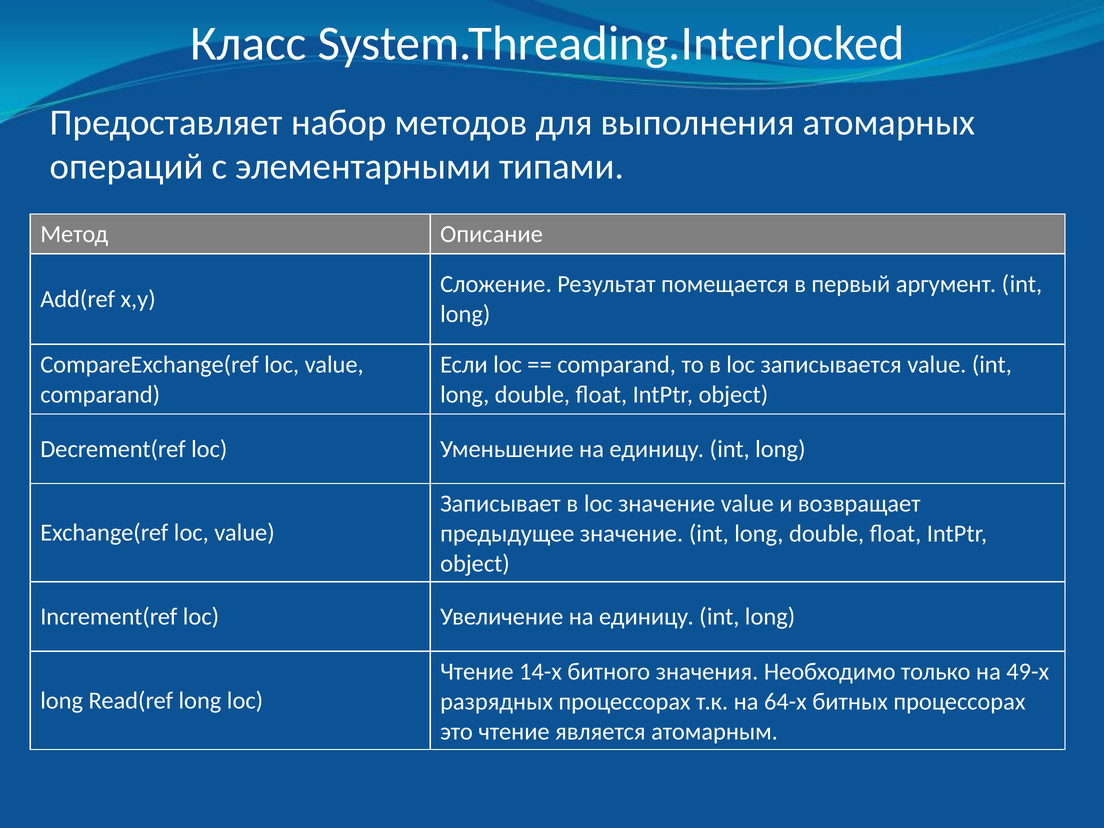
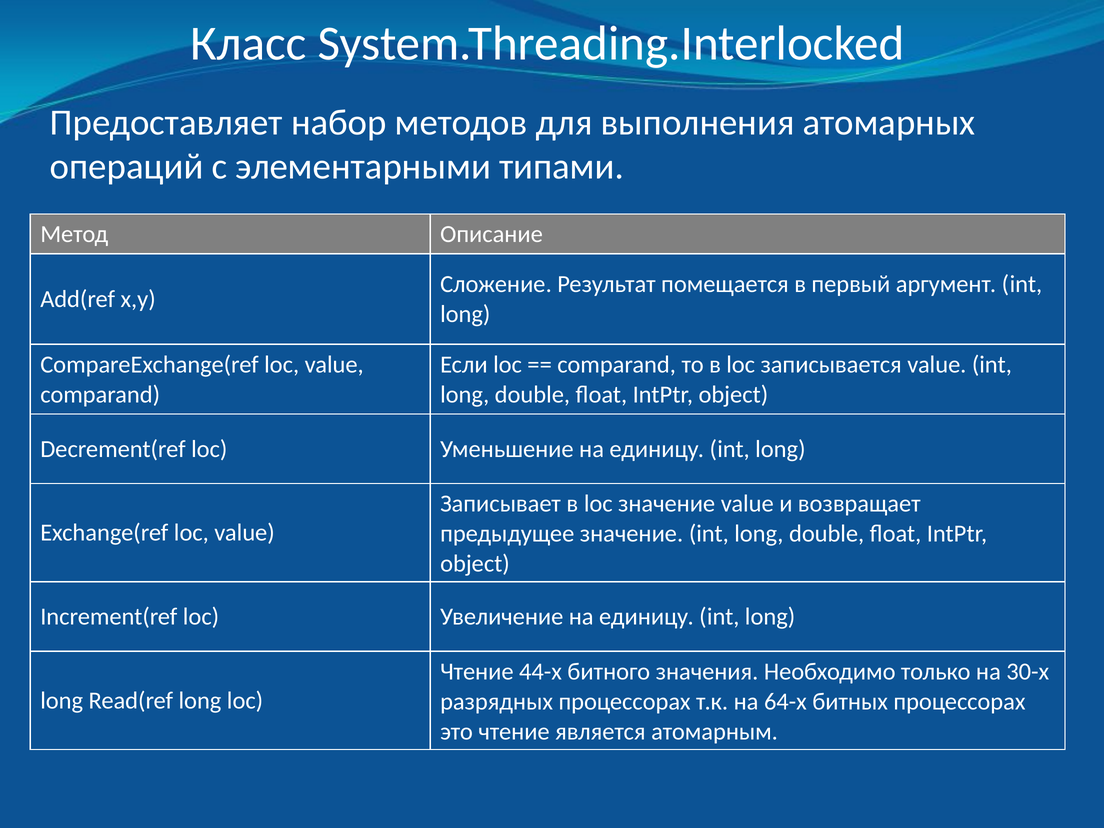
14-х: 14-х -> 44-х (541, 671)
49-х: 49-х -> 30-х (1028, 671)
